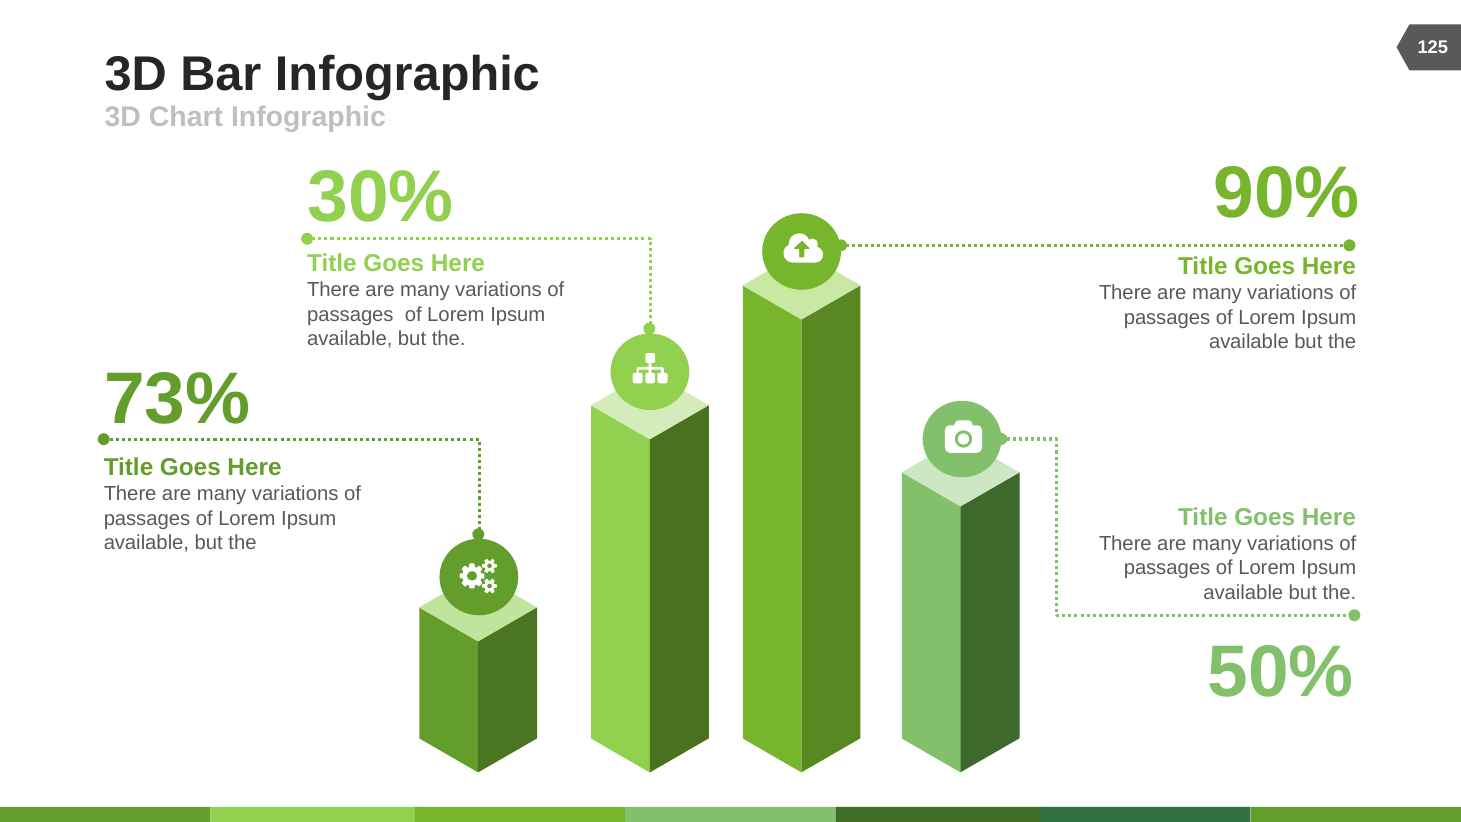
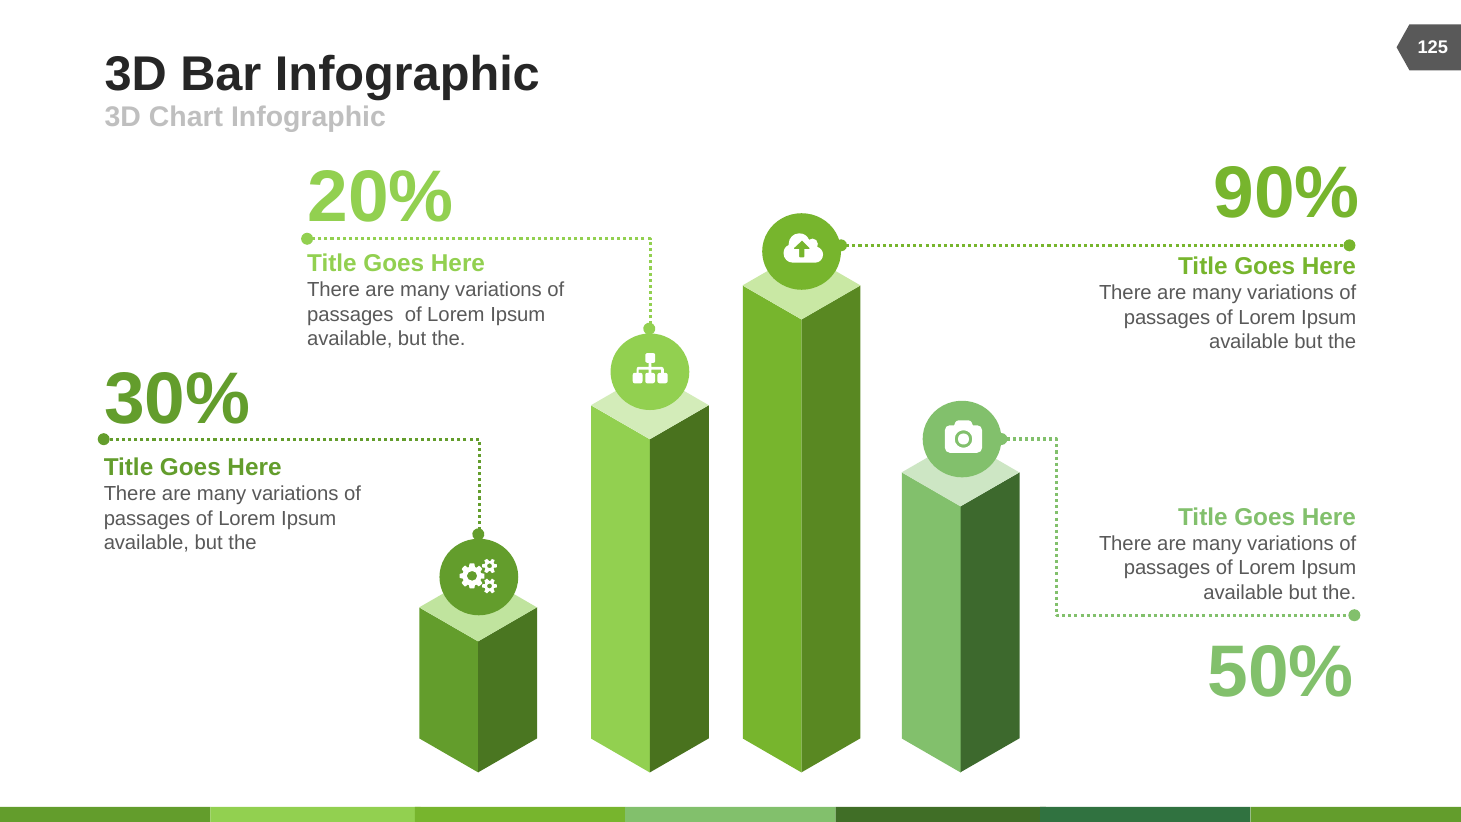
30%: 30% -> 20% (381, 197)
73%: 73% -> 30% (177, 400)
